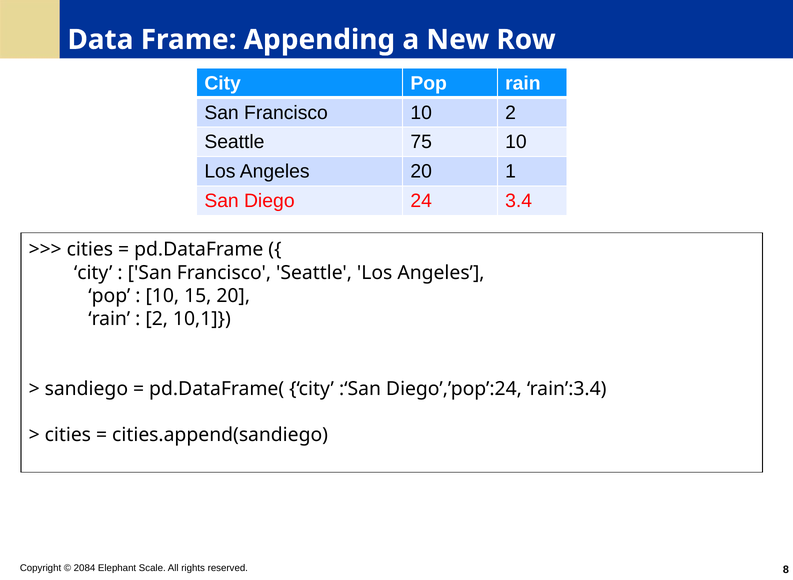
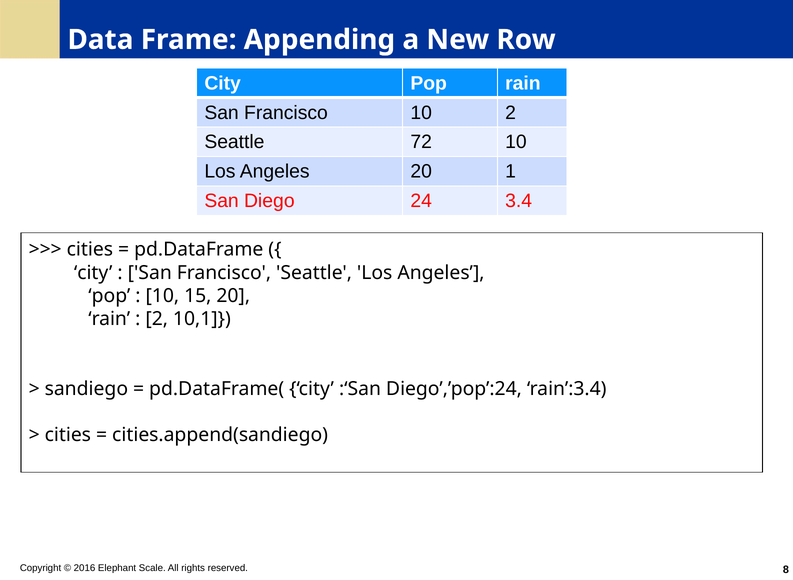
75: 75 -> 72 (421, 142)
2084: 2084 -> 2016 (84, 568)
